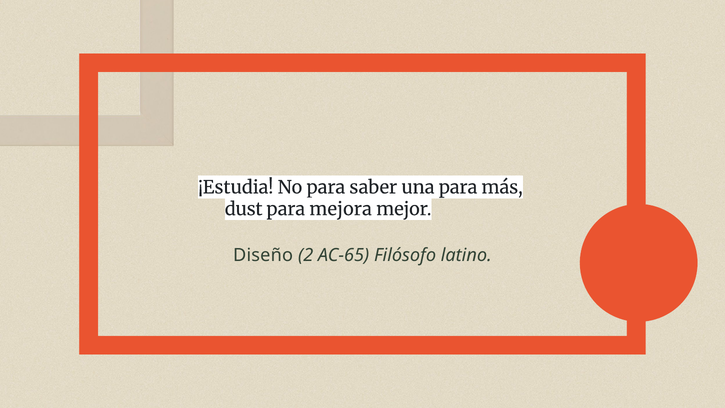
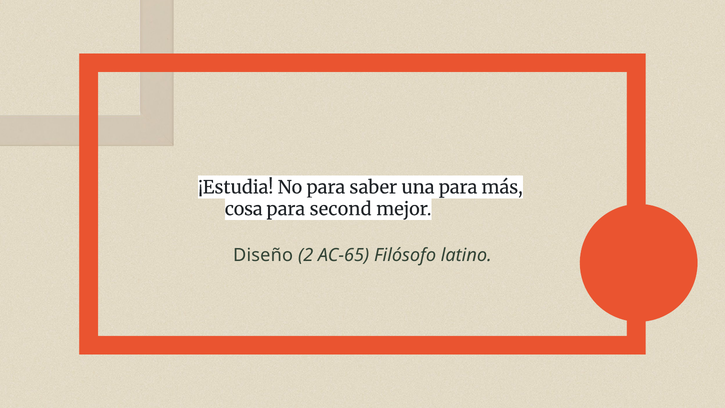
dust: dust -> cosa (244, 209)
mejora: mejora -> second (341, 209)
